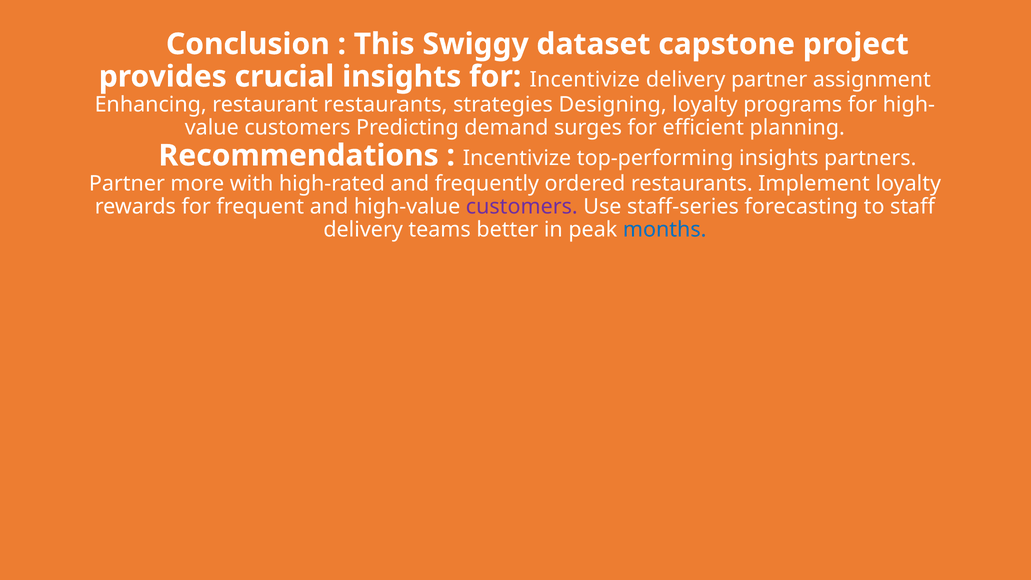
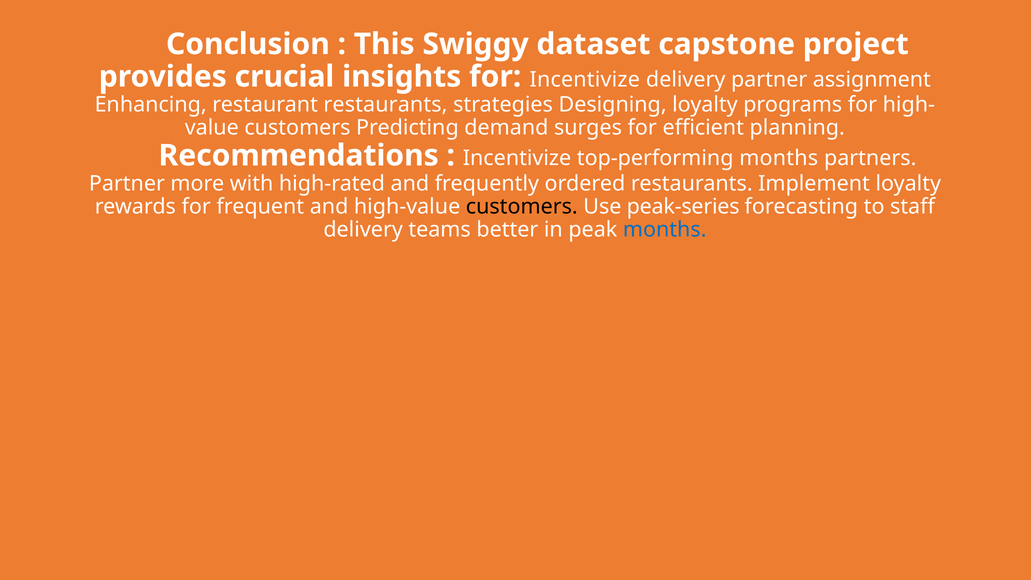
top-performing insights: insights -> months (779, 158)
customers colour: purple -> black (522, 207)
staff-series: staff-series -> peak-series (683, 207)
